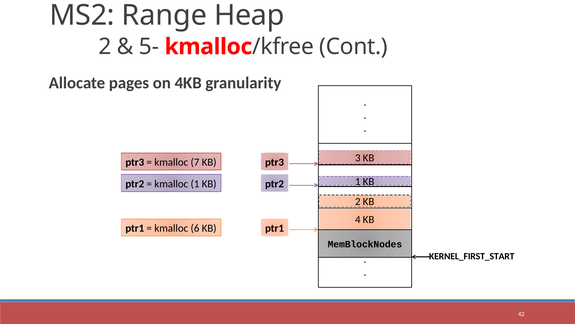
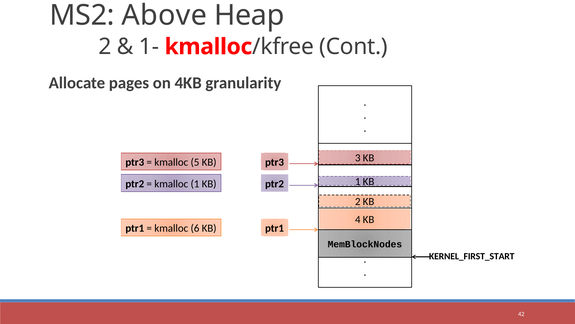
Range: Range -> Above (164, 15)
5-: 5- -> 1- (149, 47)
7: 7 -> 5 (195, 162)
